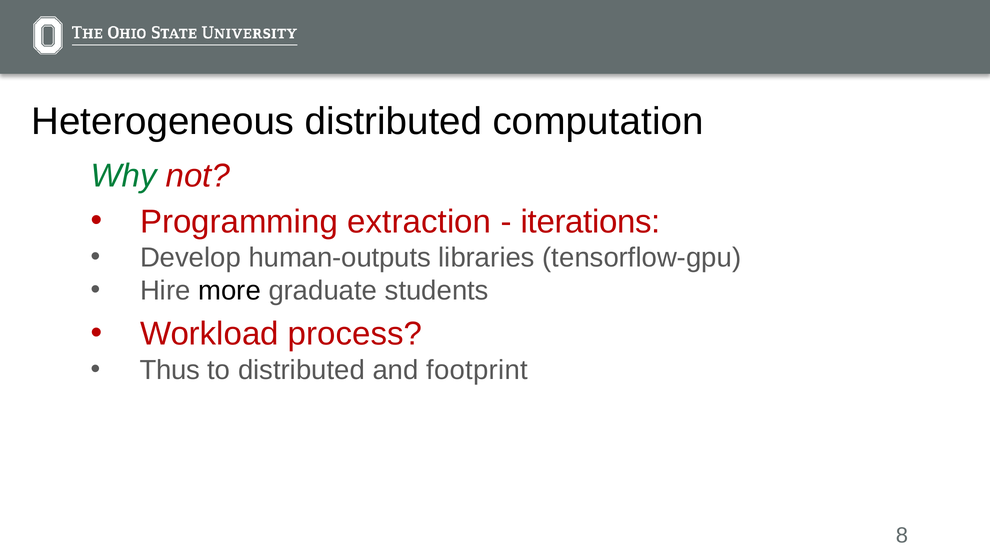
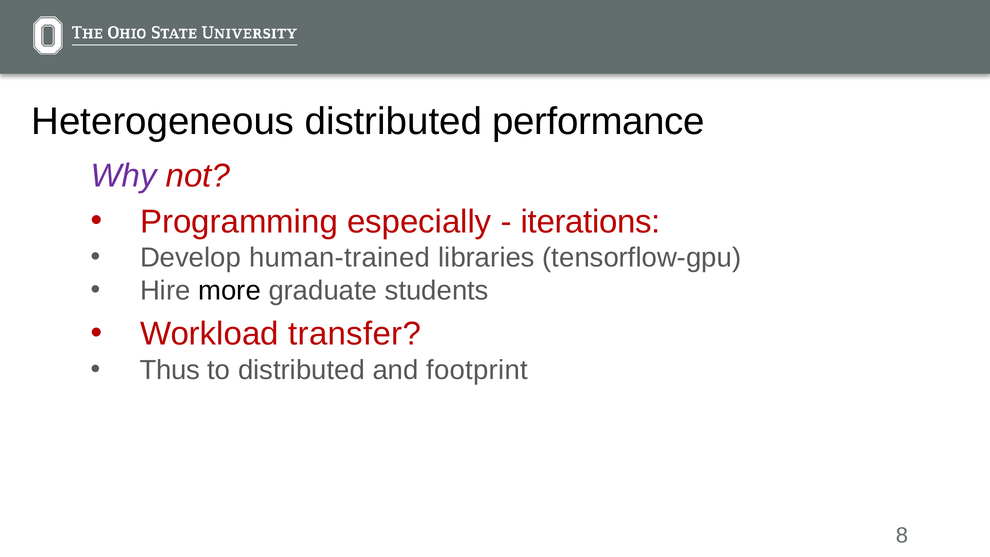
computation: computation -> performance (598, 121)
Why colour: green -> purple (124, 176)
extraction: extraction -> especially (419, 222)
human-outputs: human-outputs -> human-trained (340, 258)
process: process -> transfer (355, 334)
